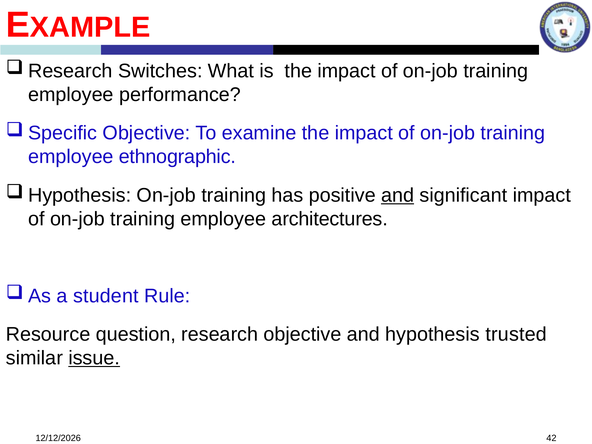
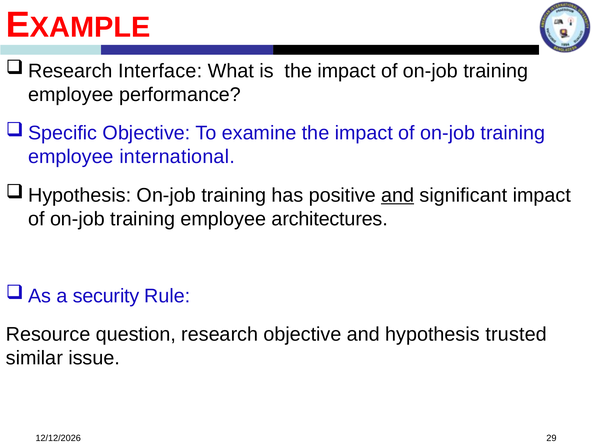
Switches: Switches -> Interface (160, 71)
ethnographic: ethnographic -> international (177, 157)
student: student -> security (106, 296)
issue underline: present -> none (94, 358)
42: 42 -> 29 (551, 438)
